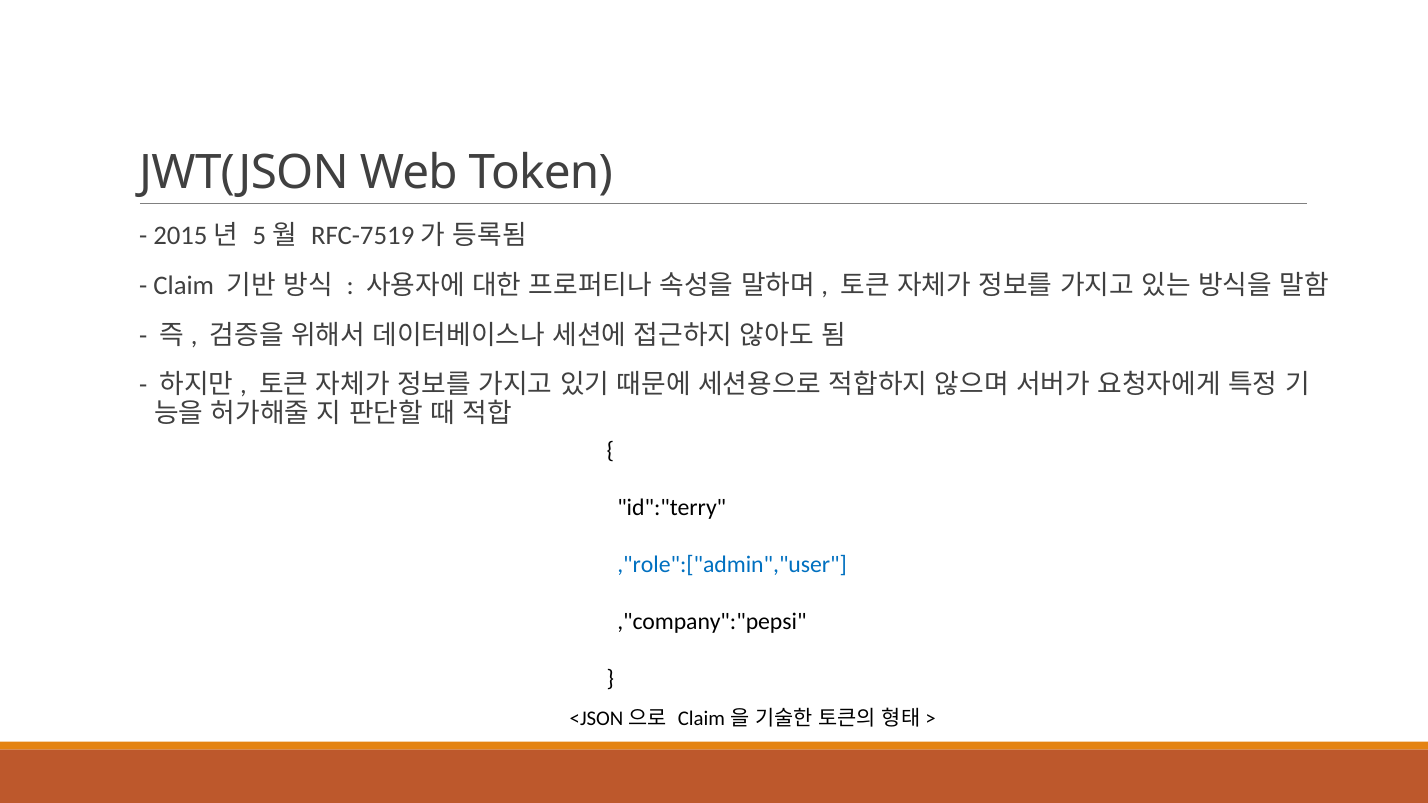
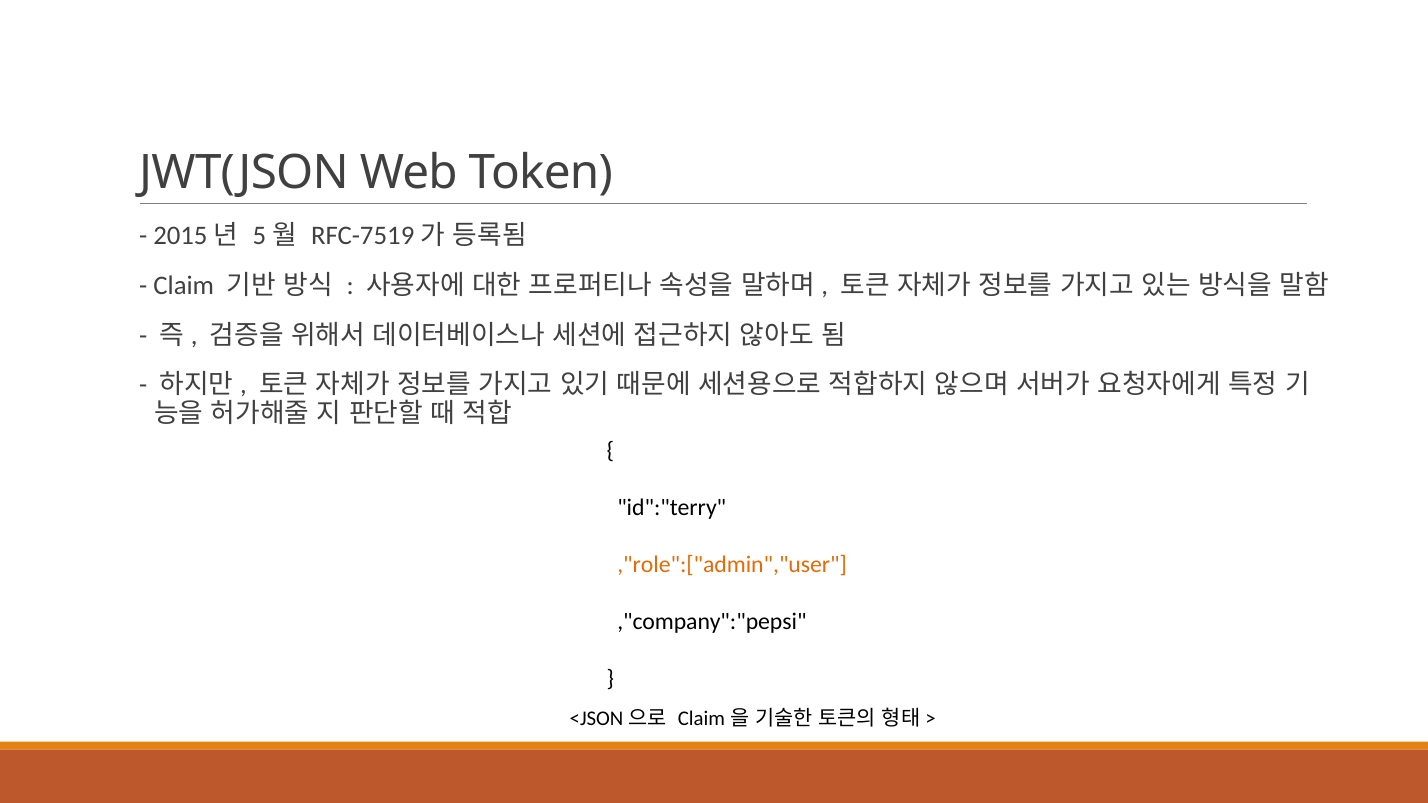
,"role":["admin","user colour: blue -> orange (732, 565)
